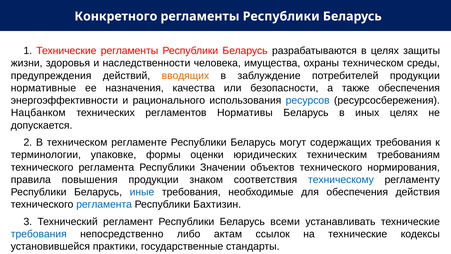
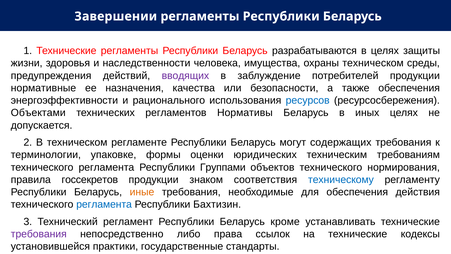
Конкретного: Конкретного -> Завершении (116, 16)
вводящих colour: orange -> purple (185, 76)
Нацбанком: Нацбанком -> Объектами (38, 113)
Значении: Значении -> Группами (223, 167)
повышения: повышения -> госсекретов (90, 179)
иные colour: blue -> orange (142, 192)
всеми: всеми -> кроме (285, 221)
требования colour: blue -> purple (39, 234)
актам: актам -> права (228, 234)
